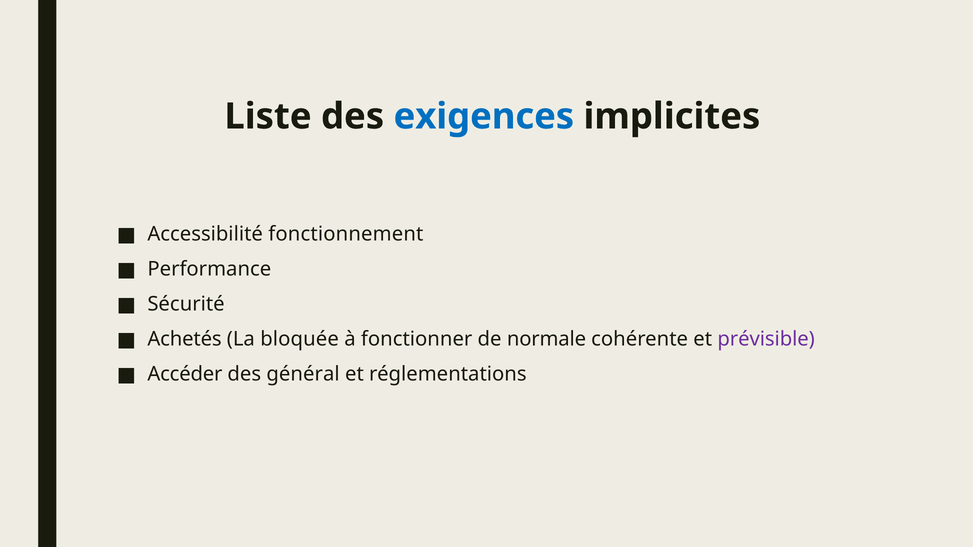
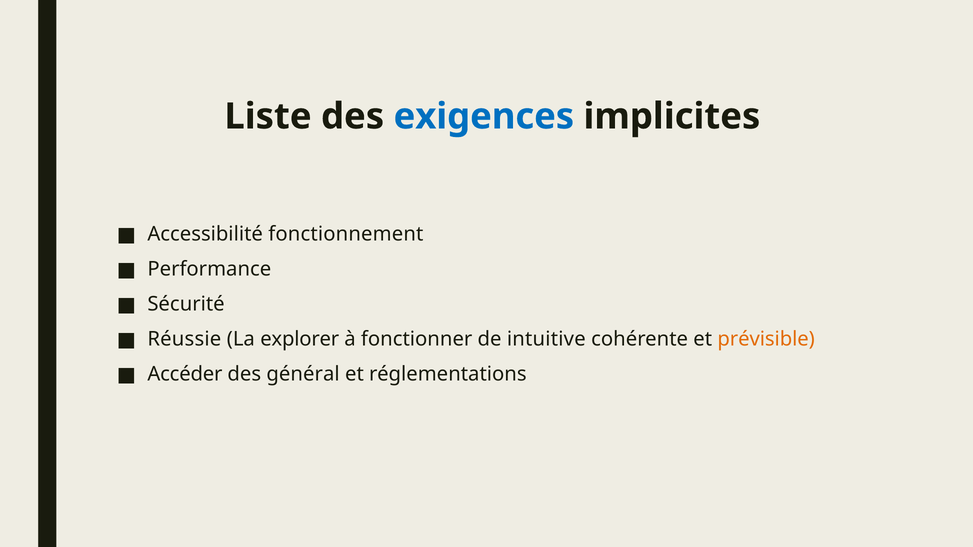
Achetés: Achetés -> Réussie (184, 339)
bloquée: bloquée -> explorer (300, 339)
normale: normale -> intuitive (546, 339)
prévisible colour: purple -> orange (766, 339)
